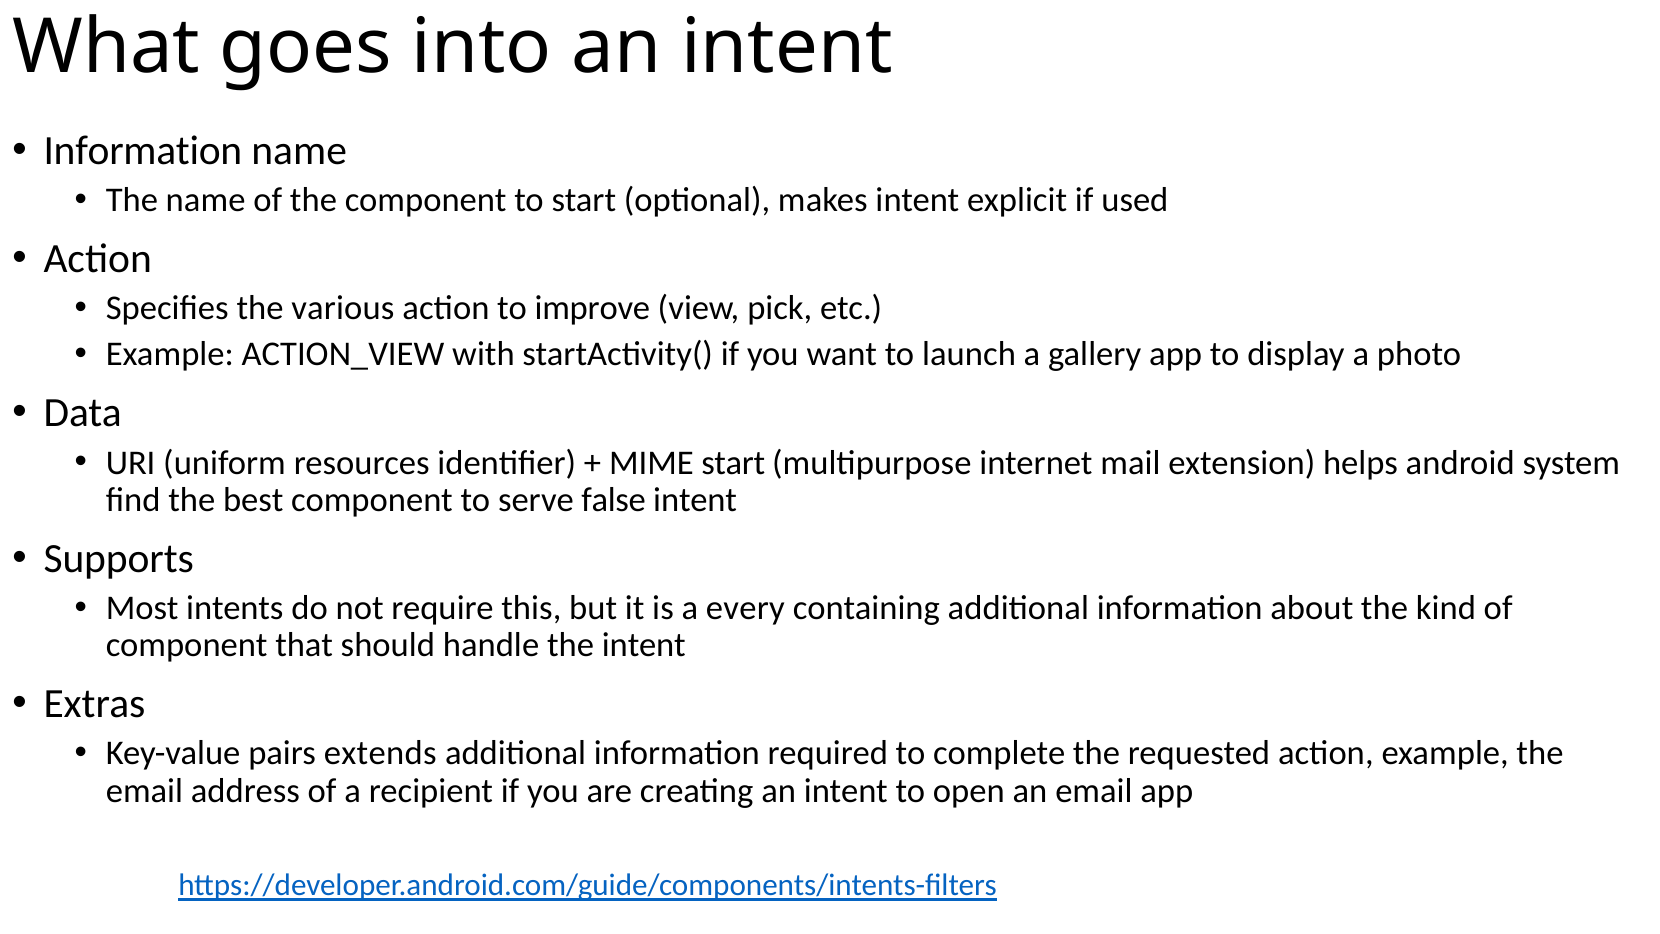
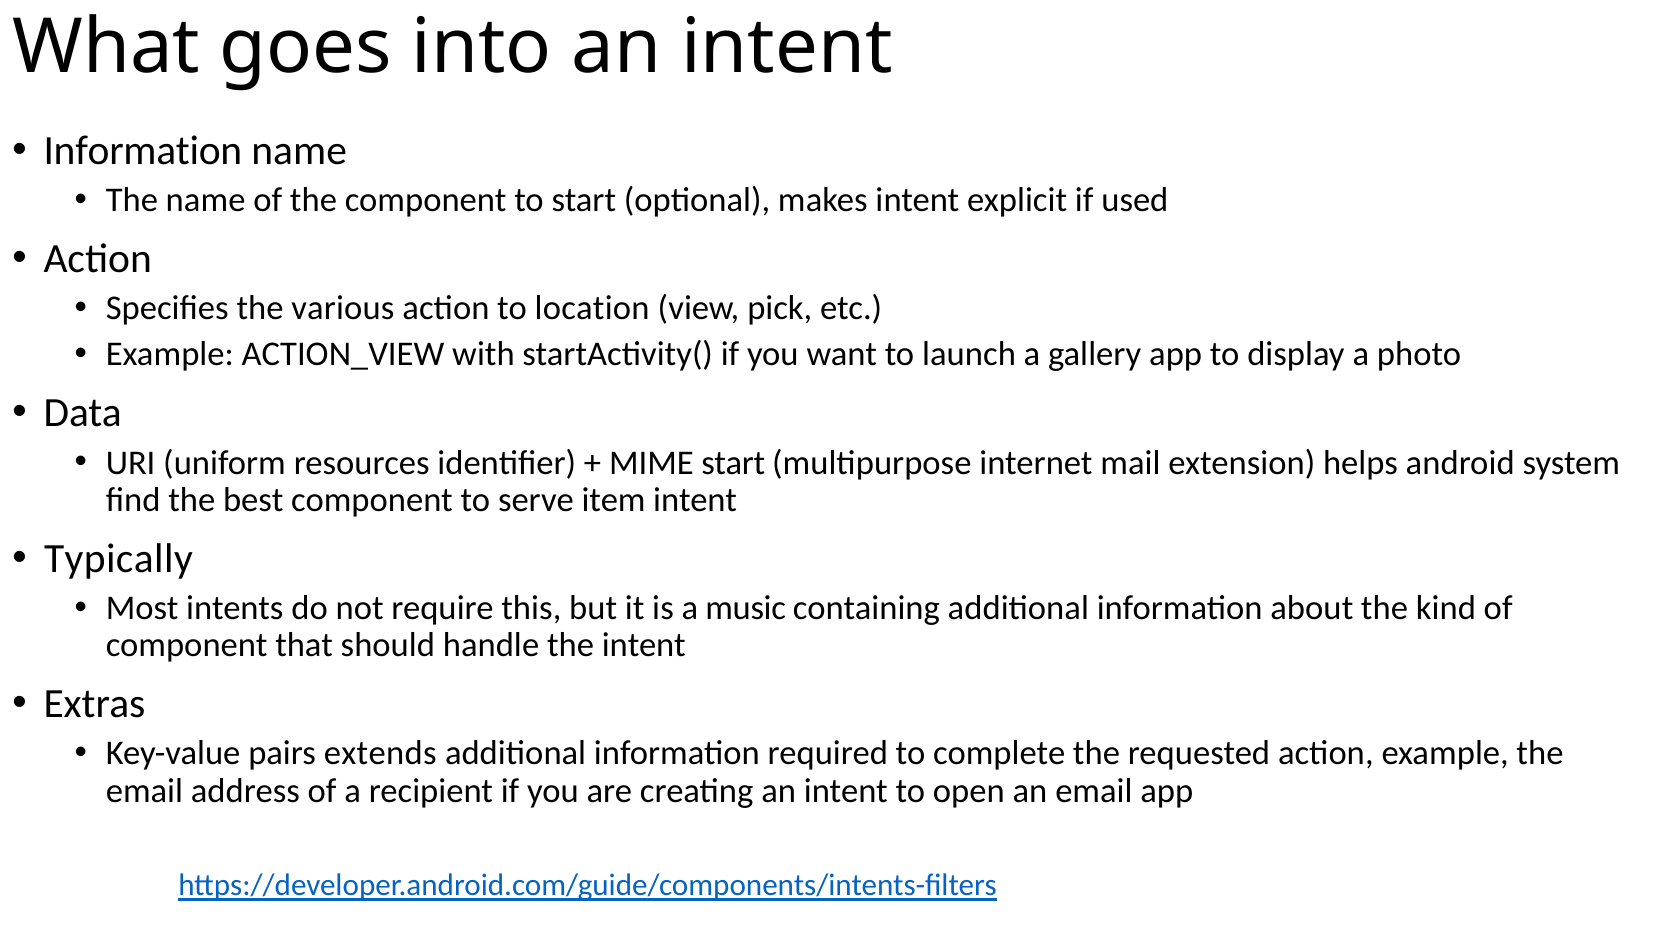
improve: improve -> location (592, 308)
false: false -> item (613, 500)
Supports: Supports -> Typically (118, 558)
every: every -> music (746, 608)
